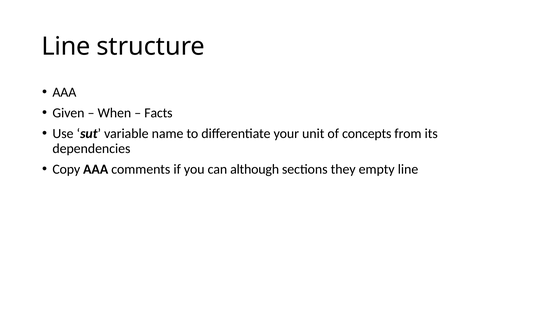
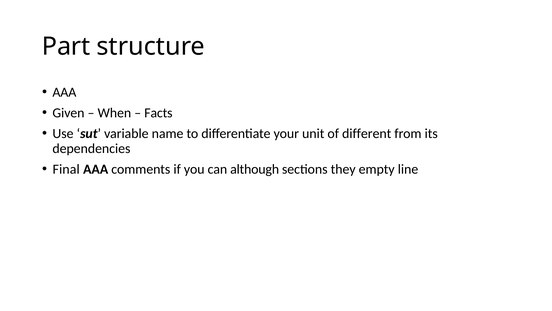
Line: Line -> Part (66, 46)
concepts: concepts -> different (367, 133)
Copy: Copy -> Final (66, 169)
